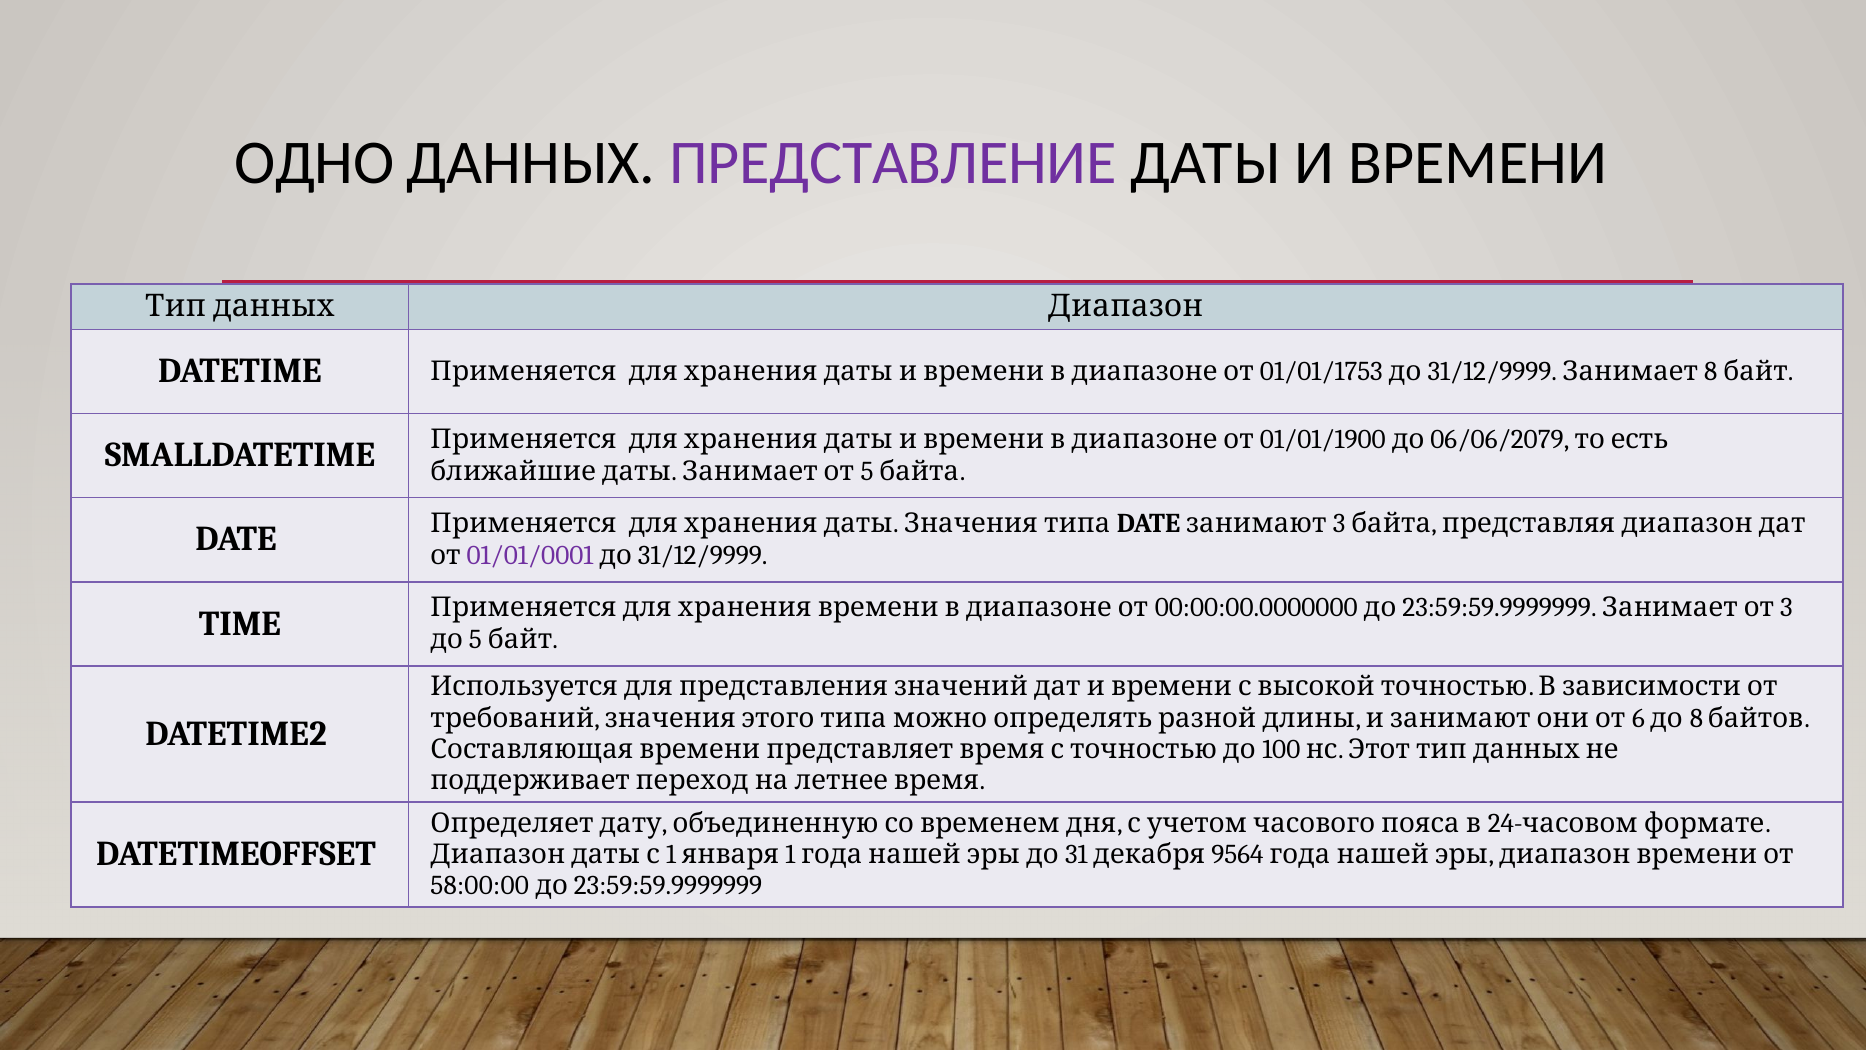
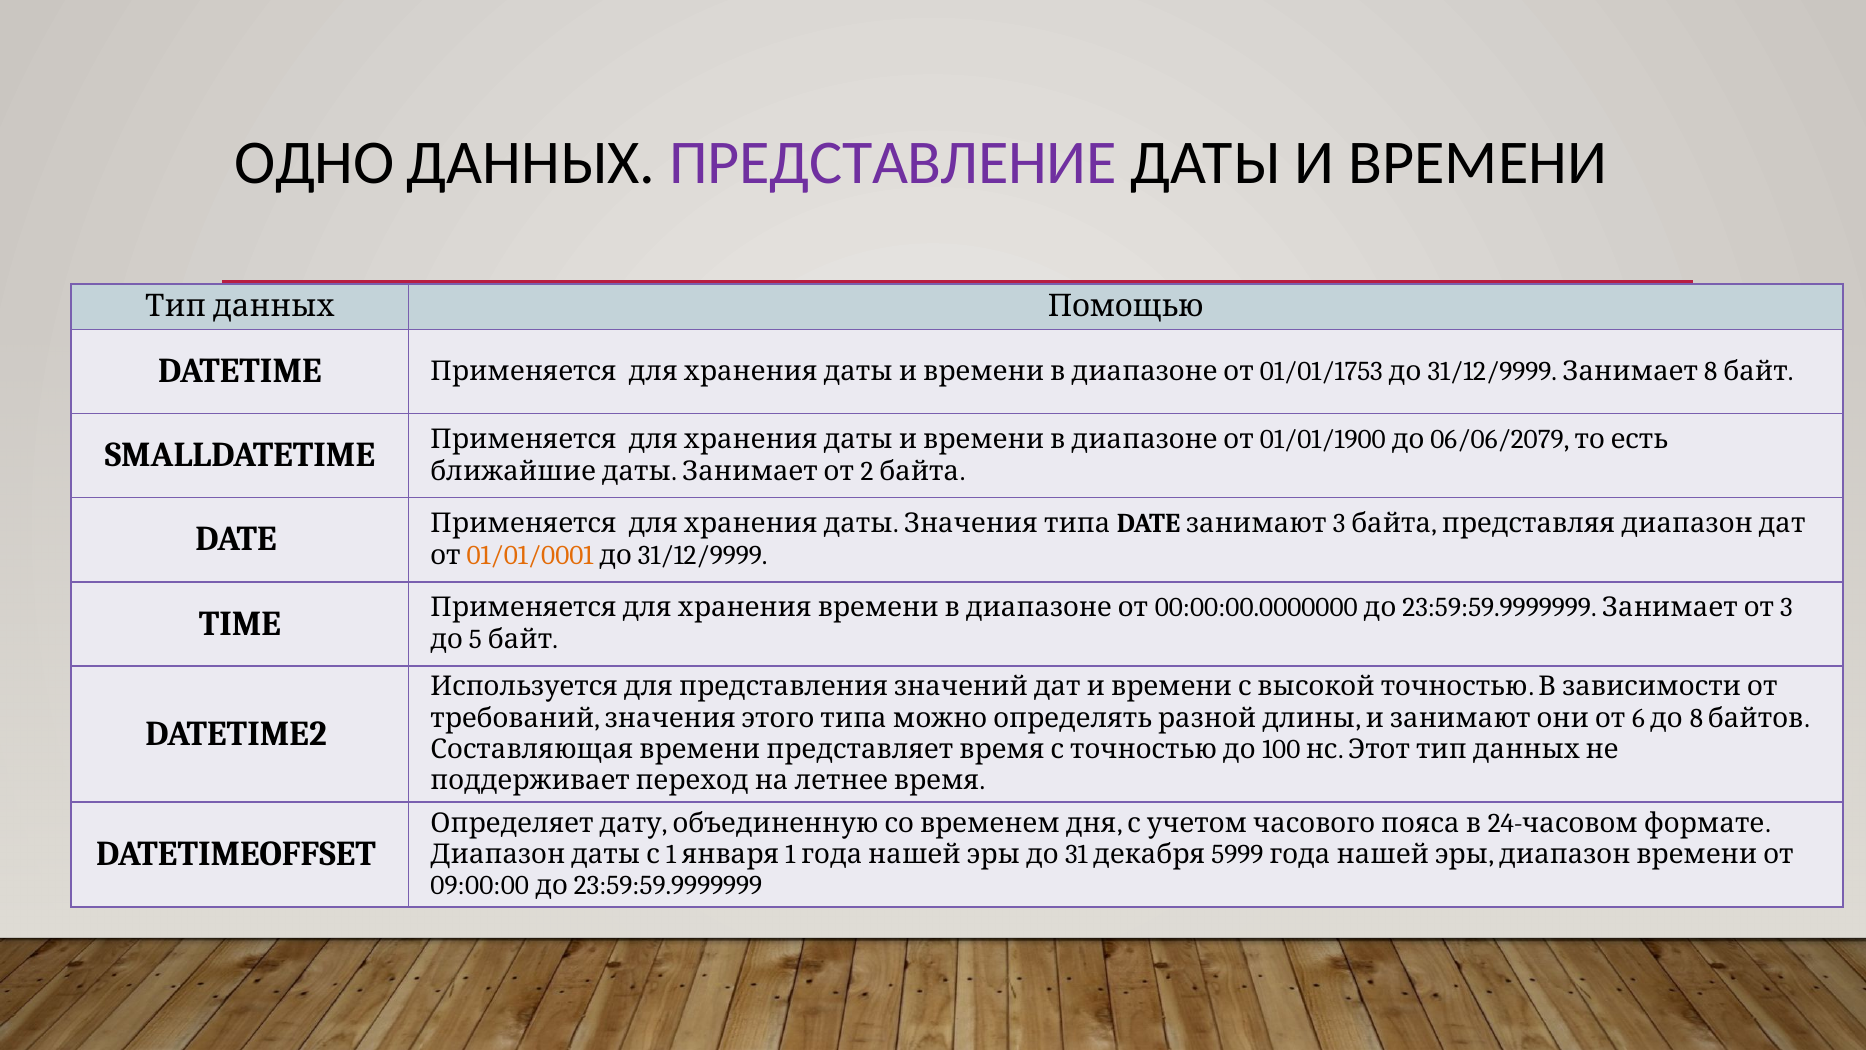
Диапазон: Диапазон -> Помощью (1126, 306)
5: 5 -> 2 (867, 471)
01/01/0001 colour: purple -> orange (530, 555)
9564: 9564 -> 5999 (1237, 854)
58:00:00: 58:00:00 -> 09:00:00 (480, 885)
